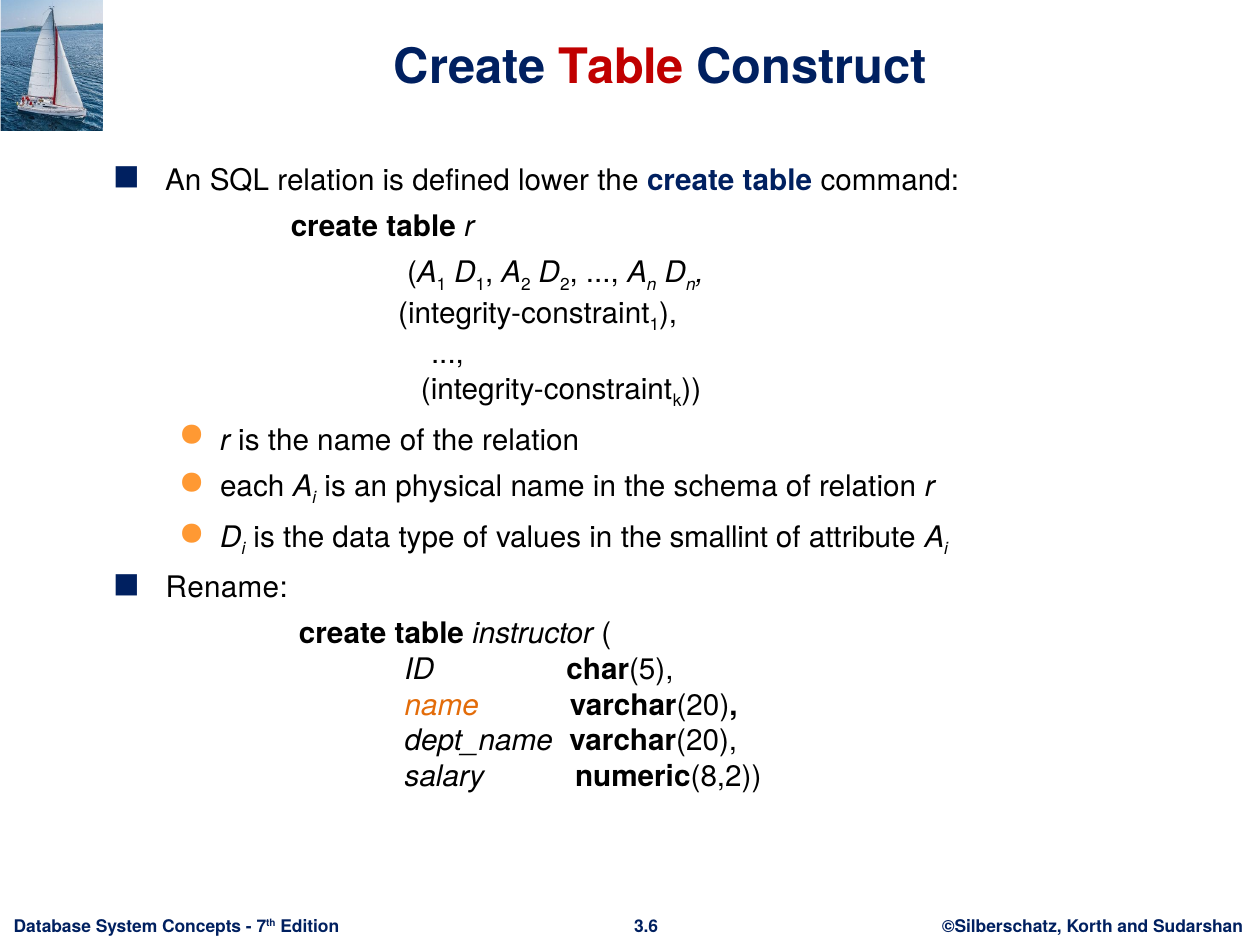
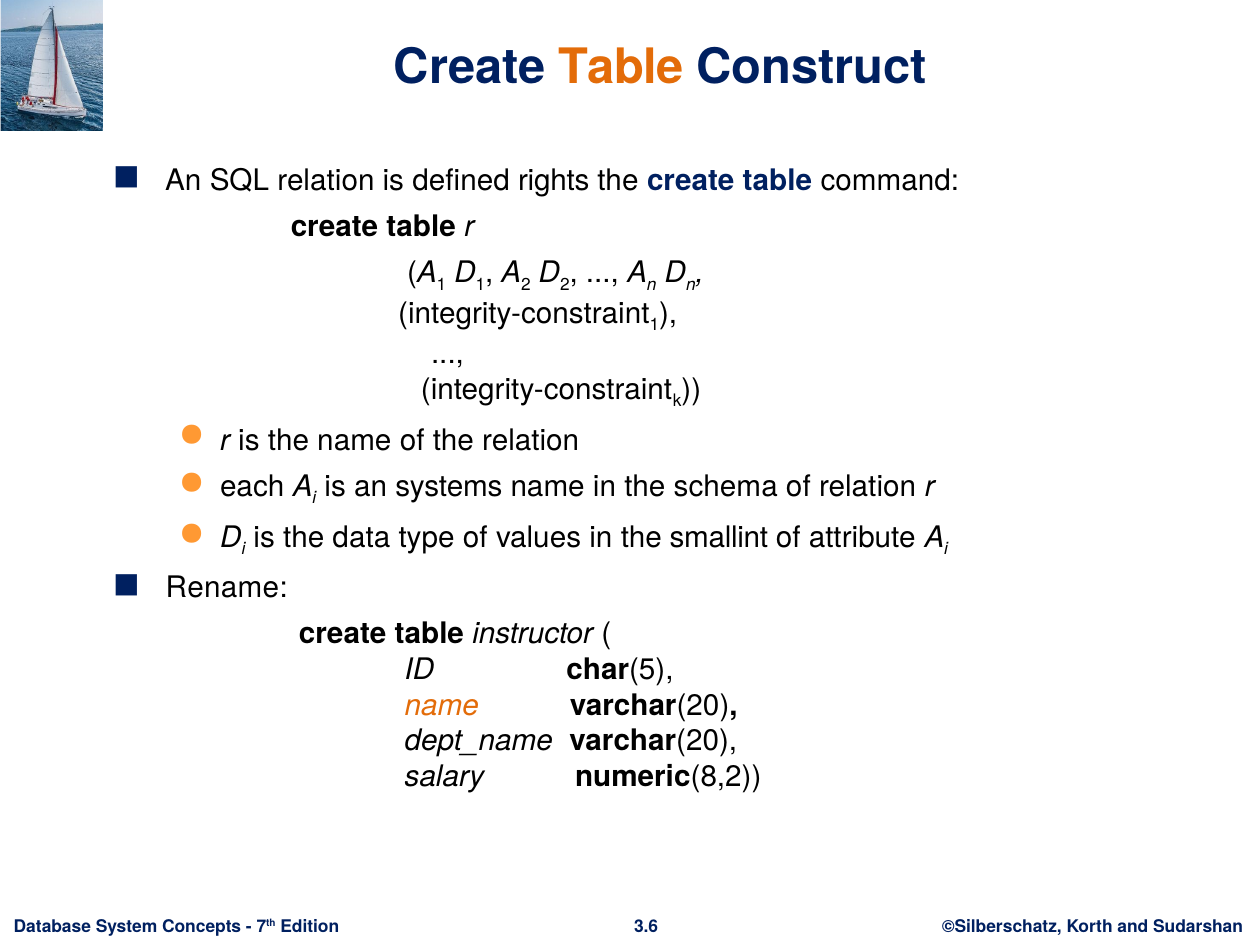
Table colour: red -> orange (621, 68)
lower: lower -> rights (554, 181)
physical: physical -> systems (449, 486)
